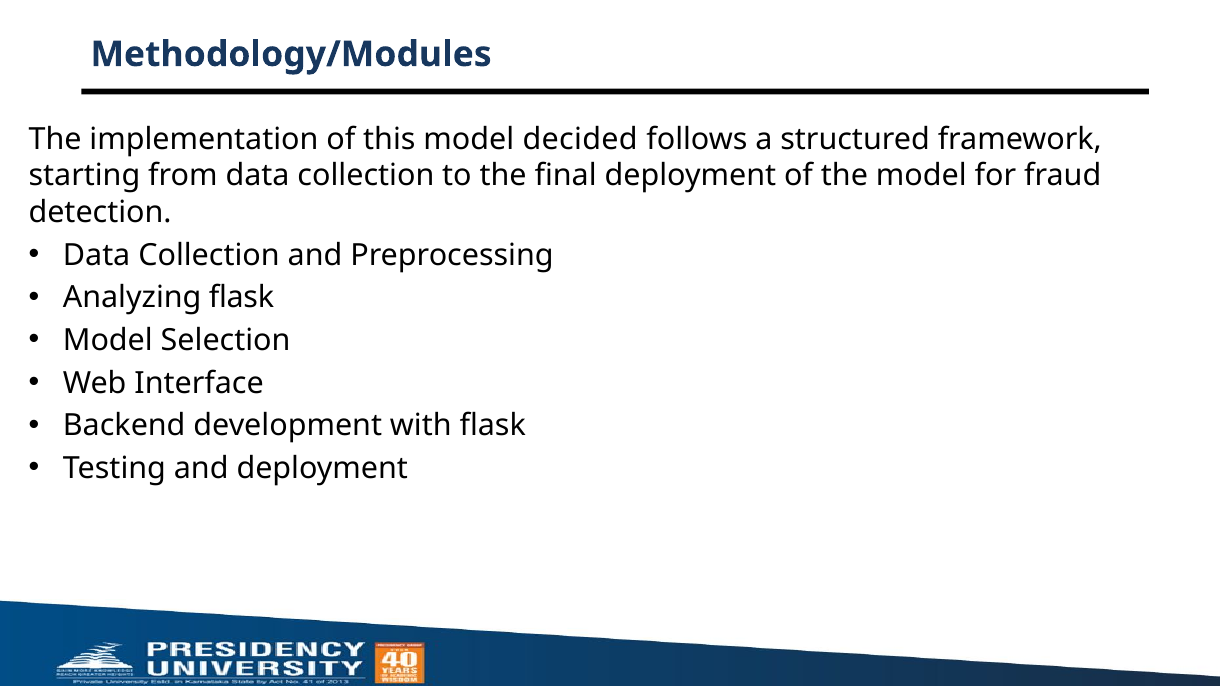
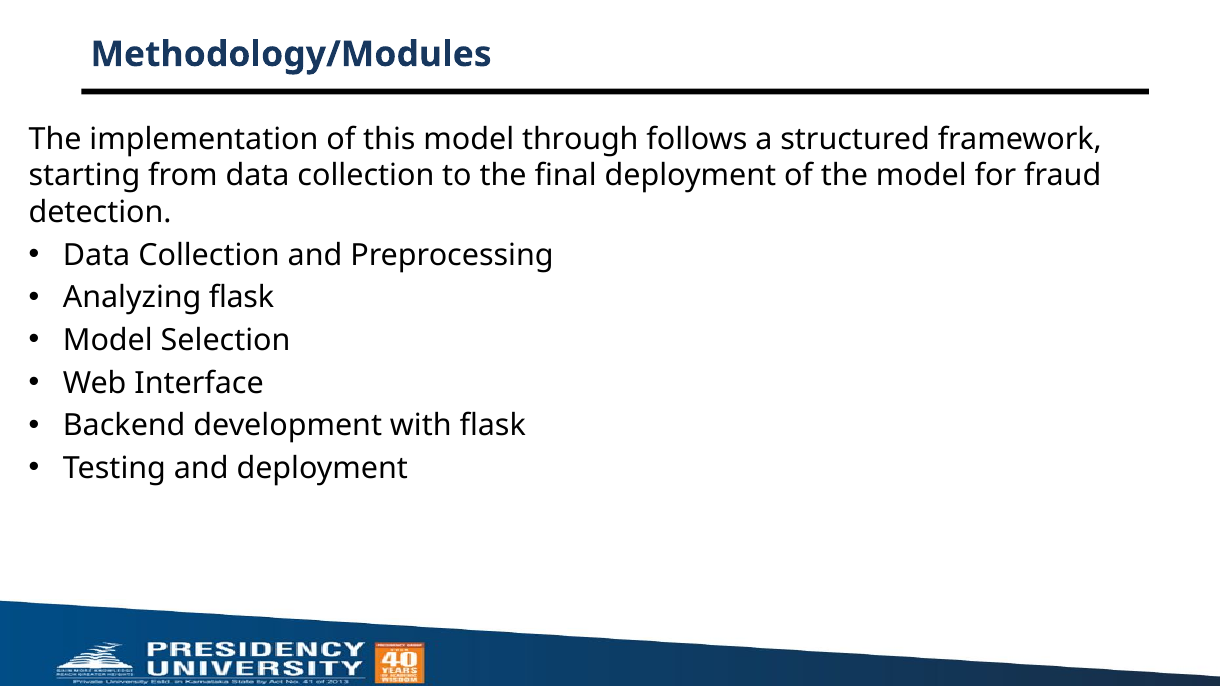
decided: decided -> through (580, 139)
